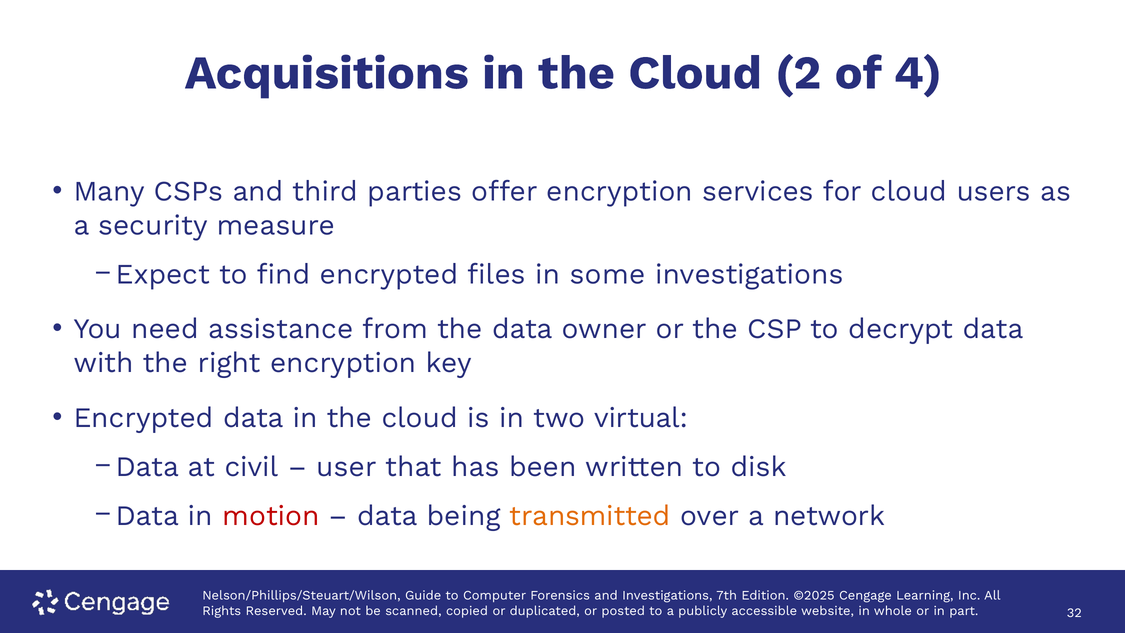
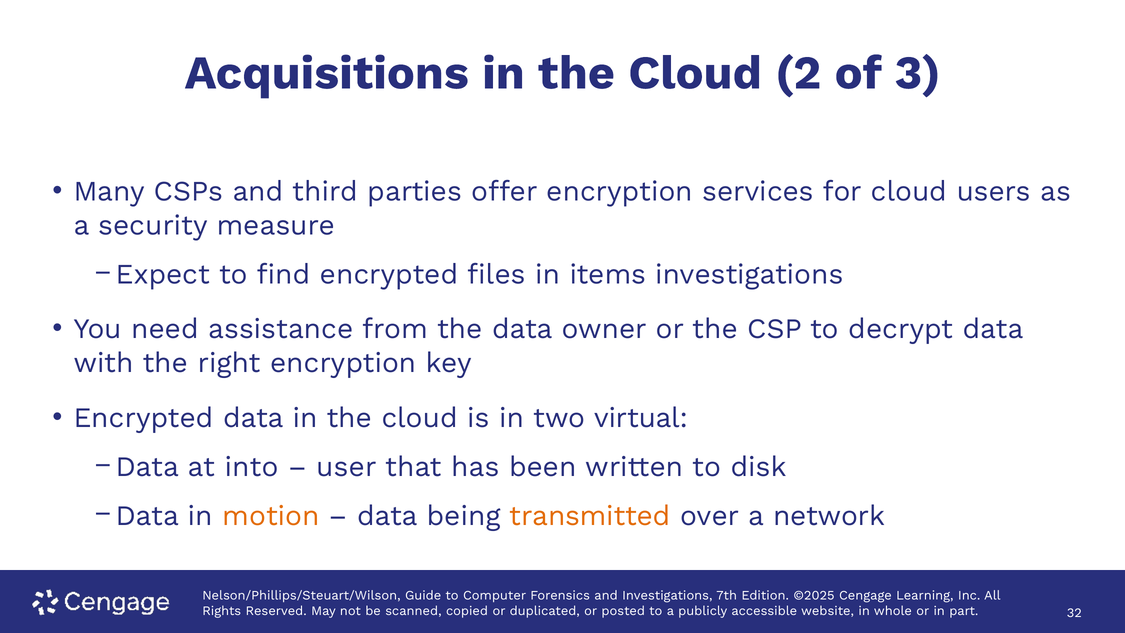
4: 4 -> 3 (918, 73)
some: some -> items (608, 274)
civil: civil -> into (252, 467)
motion colour: red -> orange (271, 516)
